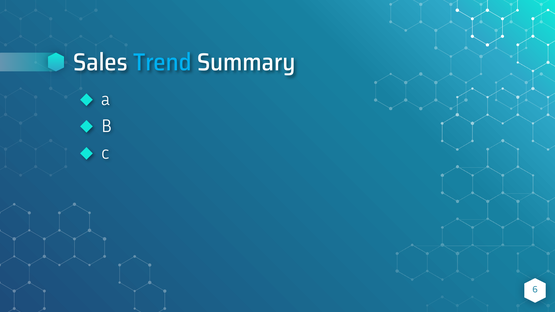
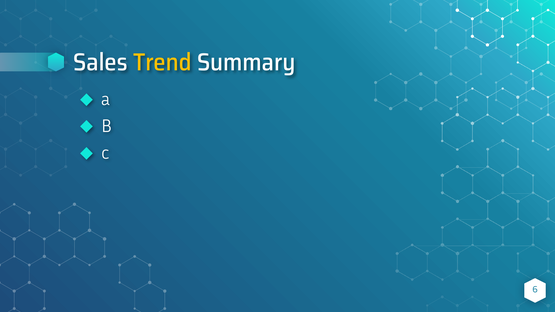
Trend colour: light blue -> yellow (162, 62)
